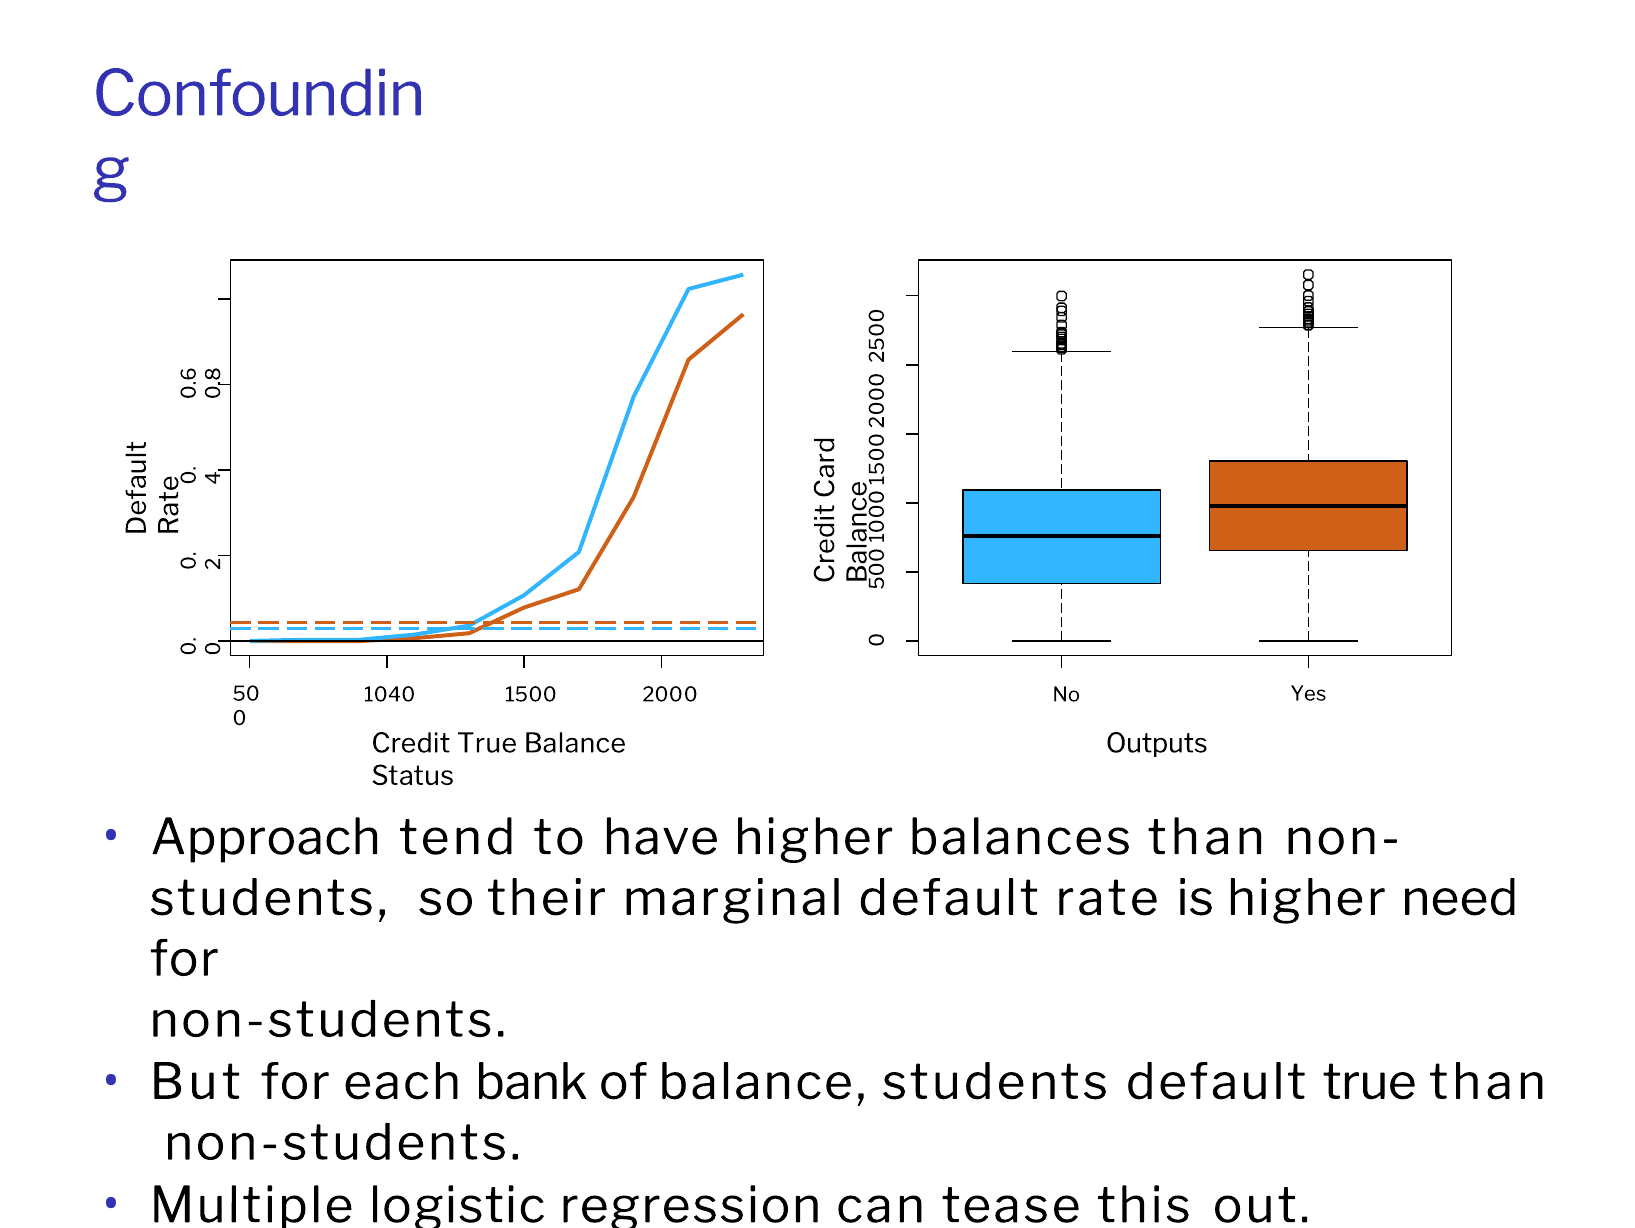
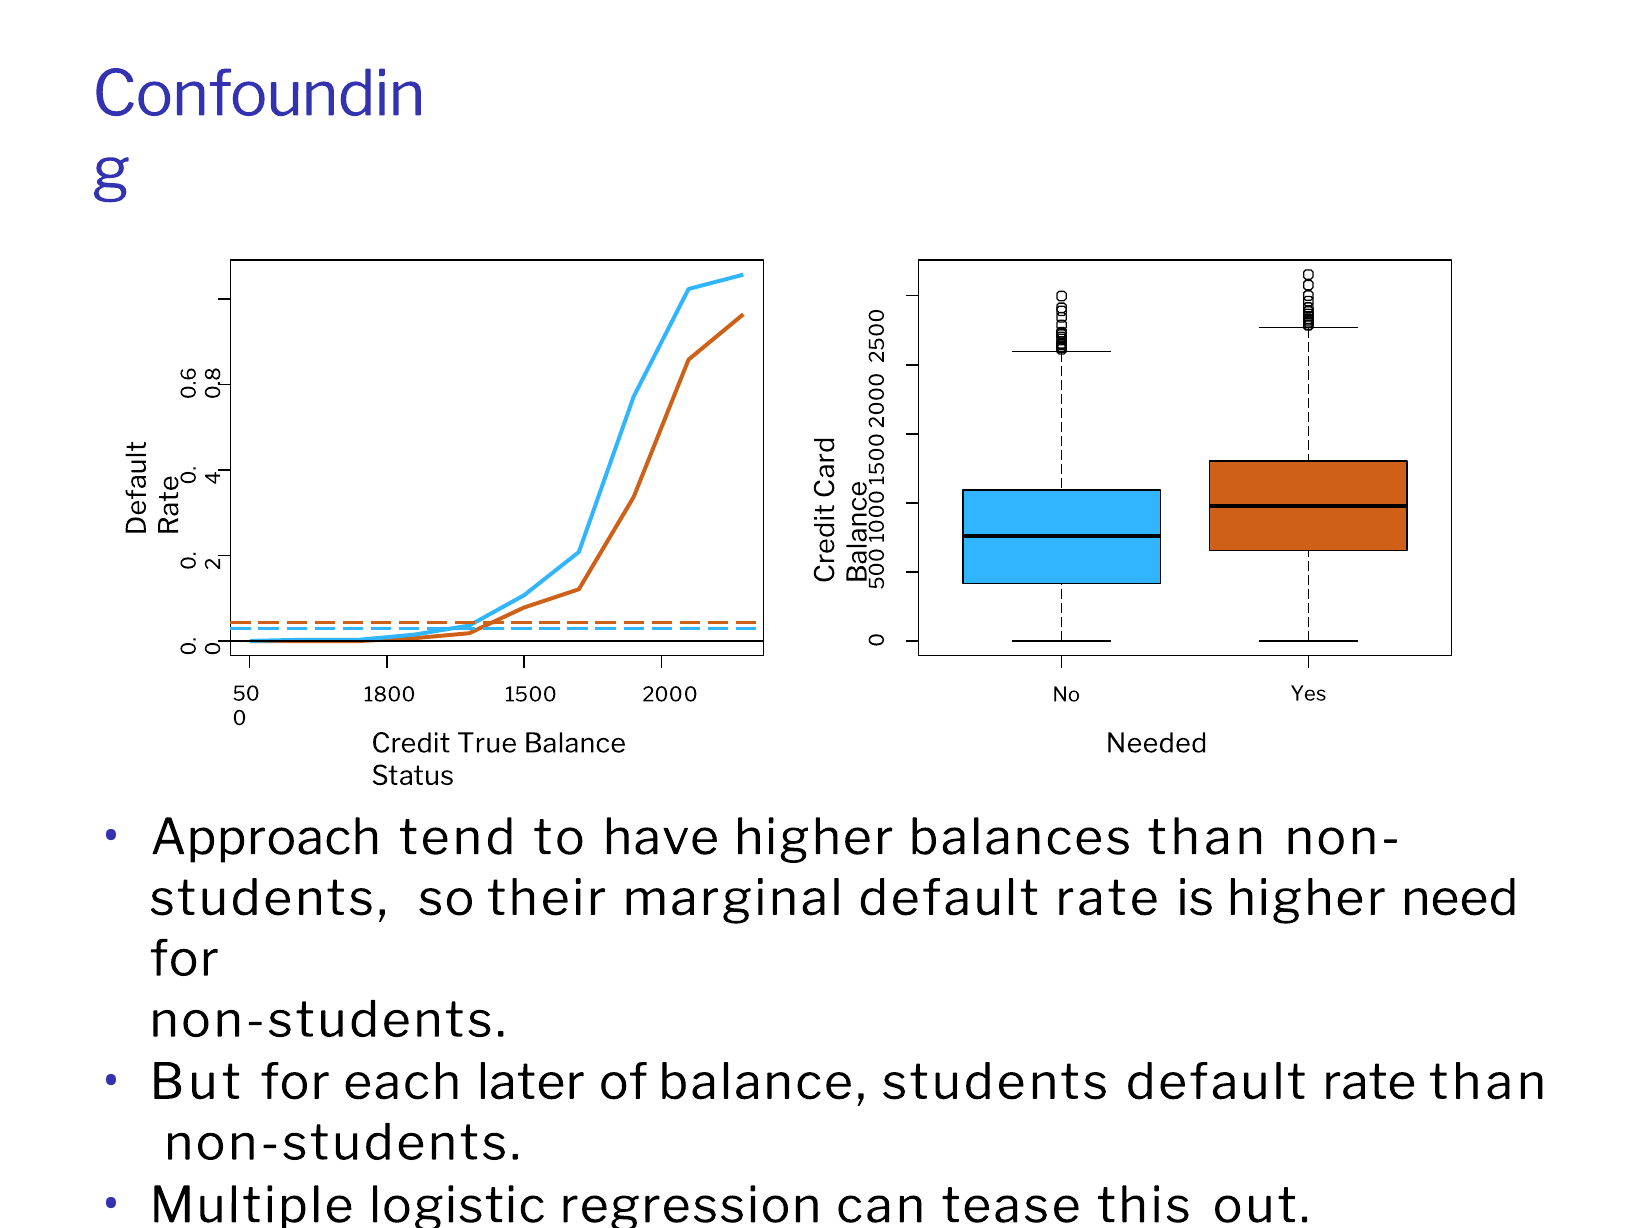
1040: 1040 -> 1800 (390, 694)
Outputs: Outputs -> Needed (1157, 743)
bank: bank -> later (531, 1082)
students default true: true -> rate (1369, 1082)
